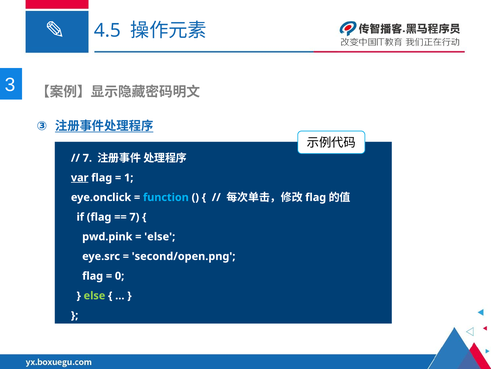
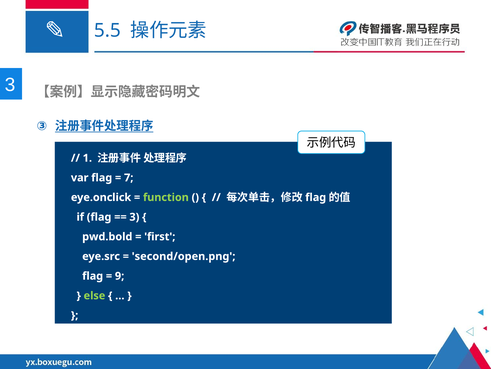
4.5: 4.5 -> 5.5 (107, 30)
7: 7 -> 1 (87, 158)
var underline: present -> none (80, 177)
1: 1 -> 7 (129, 177)
function colour: light blue -> light green (166, 197)
7: 7 -> 3 (134, 217)
pwd.pink: pwd.pink -> pwd.bold (107, 236)
else: else -> first (160, 236)
0: 0 -> 9 (120, 275)
